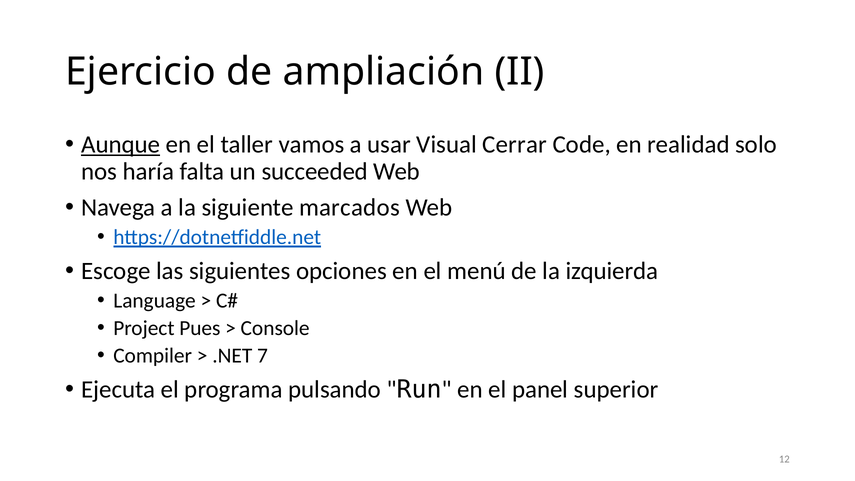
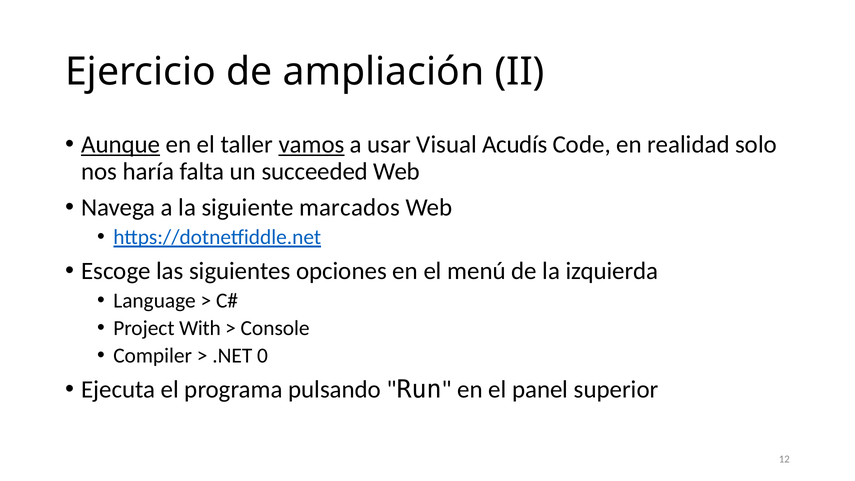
vamos underline: none -> present (312, 145)
Cerrar: Cerrar -> Acudís (515, 145)
Pues: Pues -> With (200, 328)
7: 7 -> 0 (262, 356)
